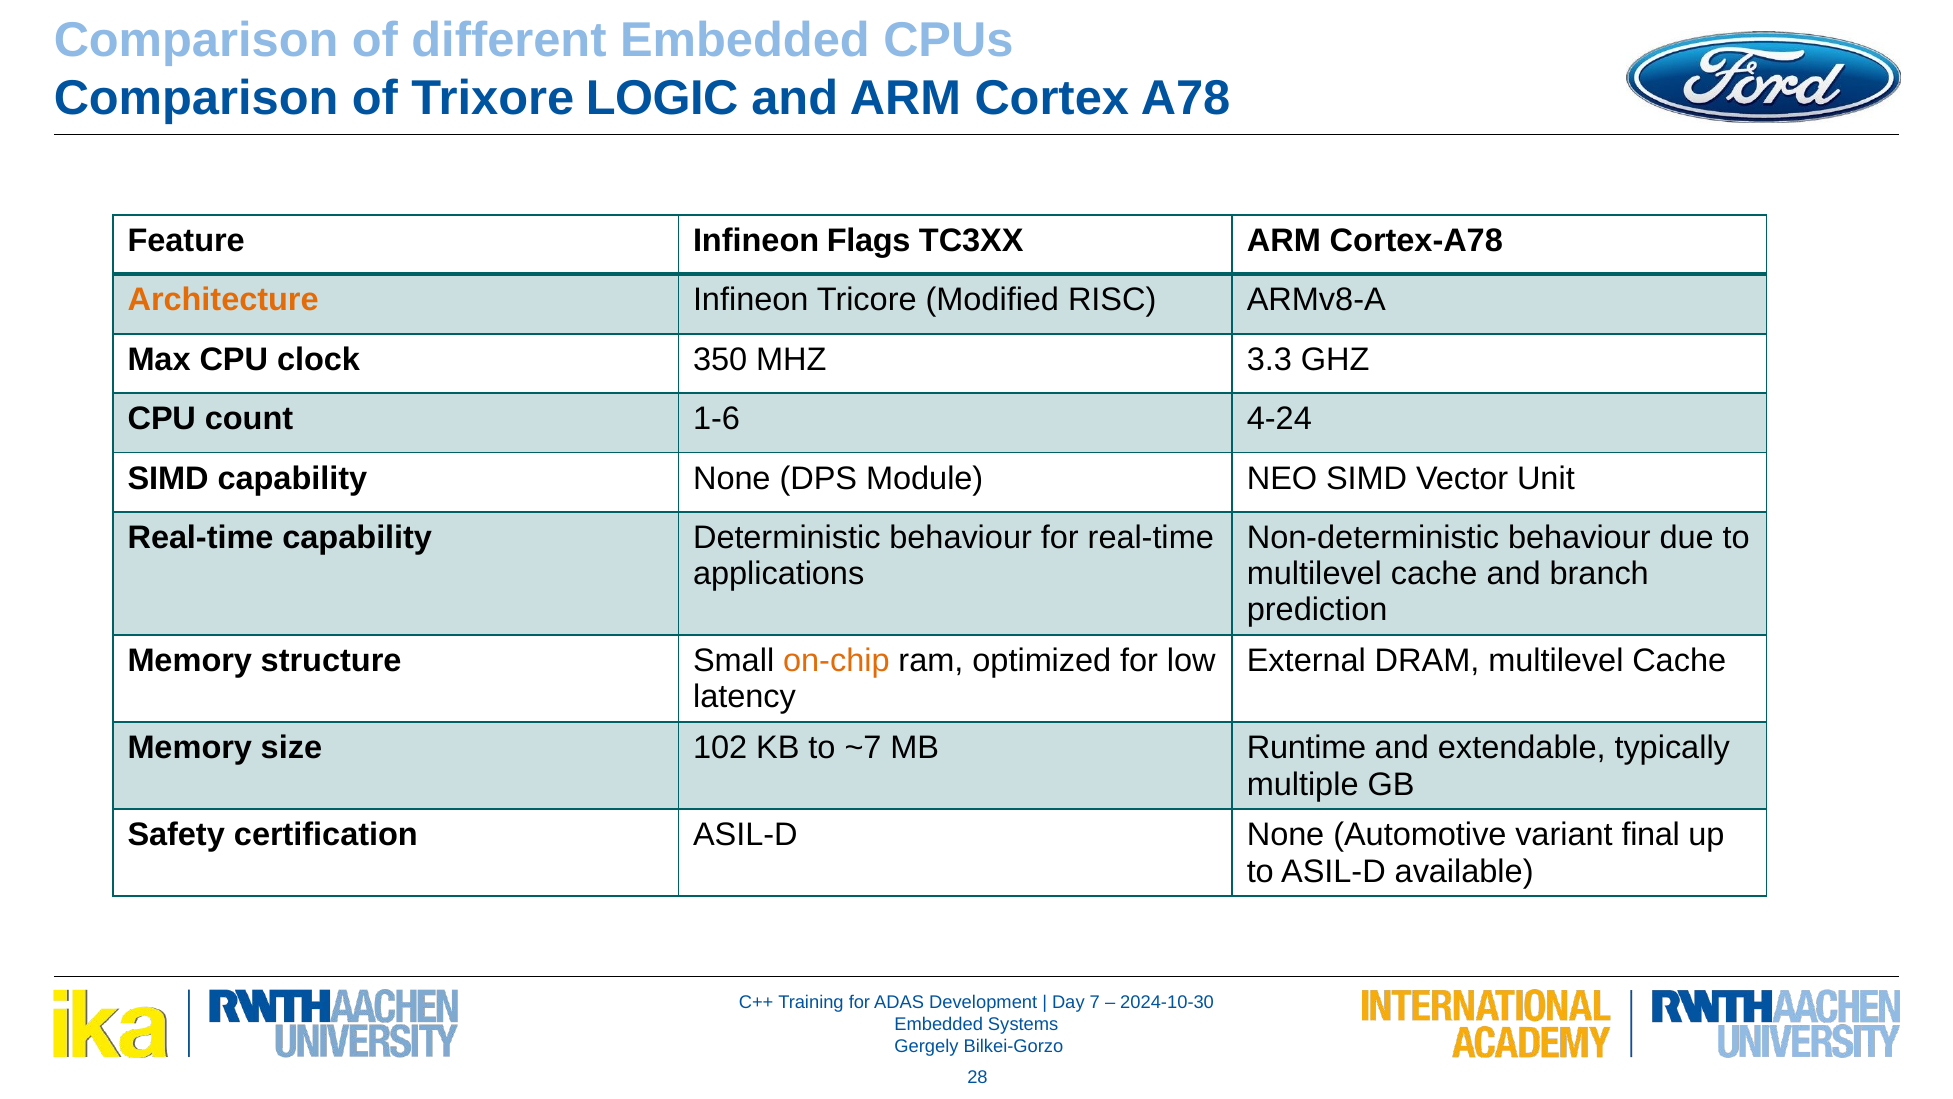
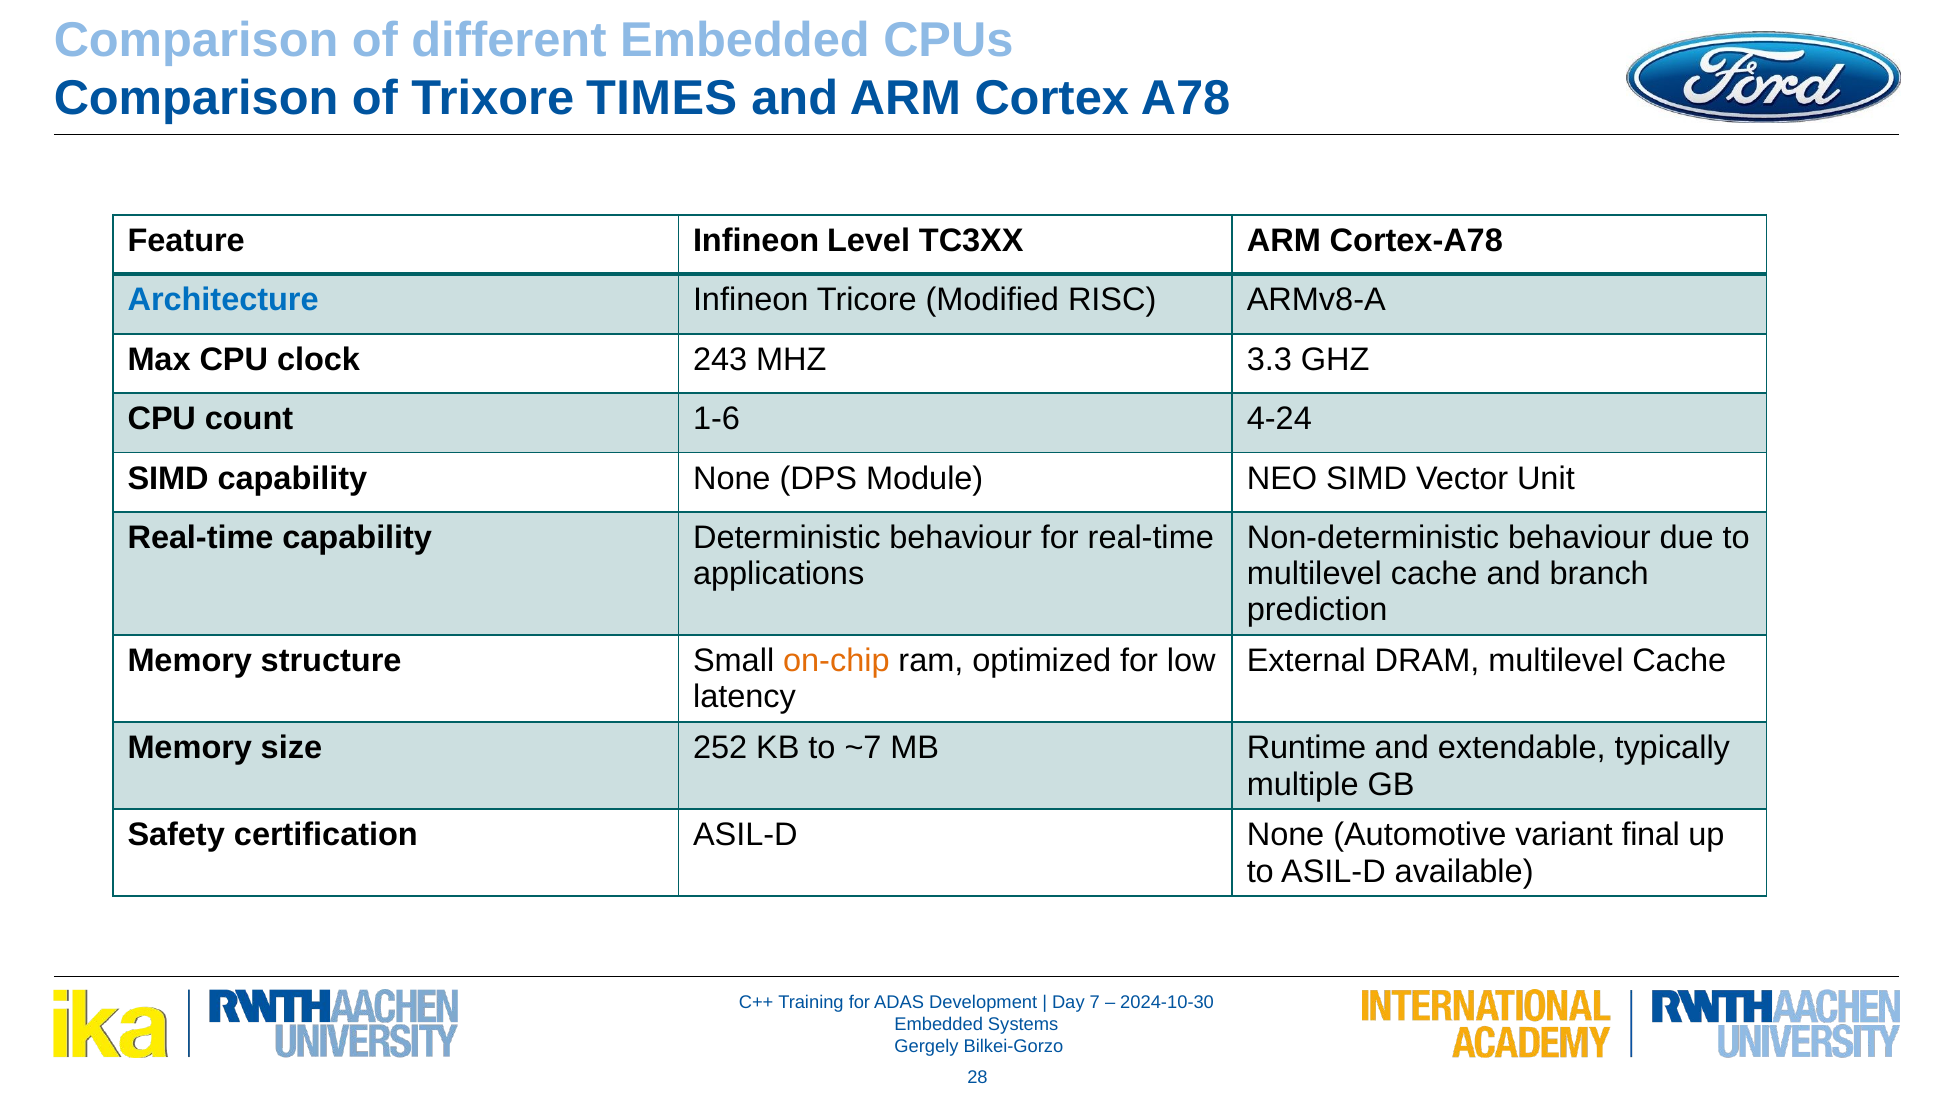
LOGIC: LOGIC -> TIMES (662, 98)
Flags: Flags -> Level (869, 241)
Architecture colour: orange -> blue (223, 300)
350: 350 -> 243 (720, 359)
102: 102 -> 252 (720, 748)
